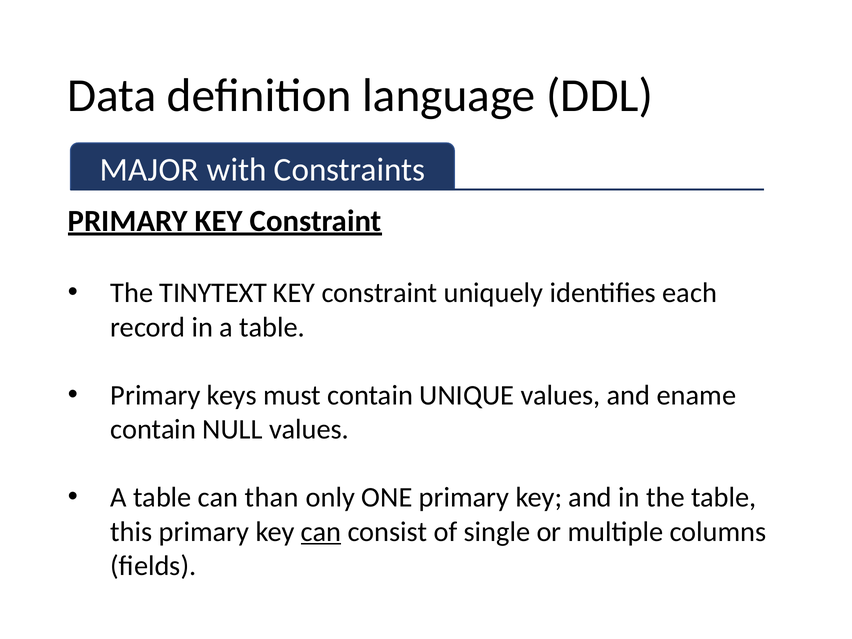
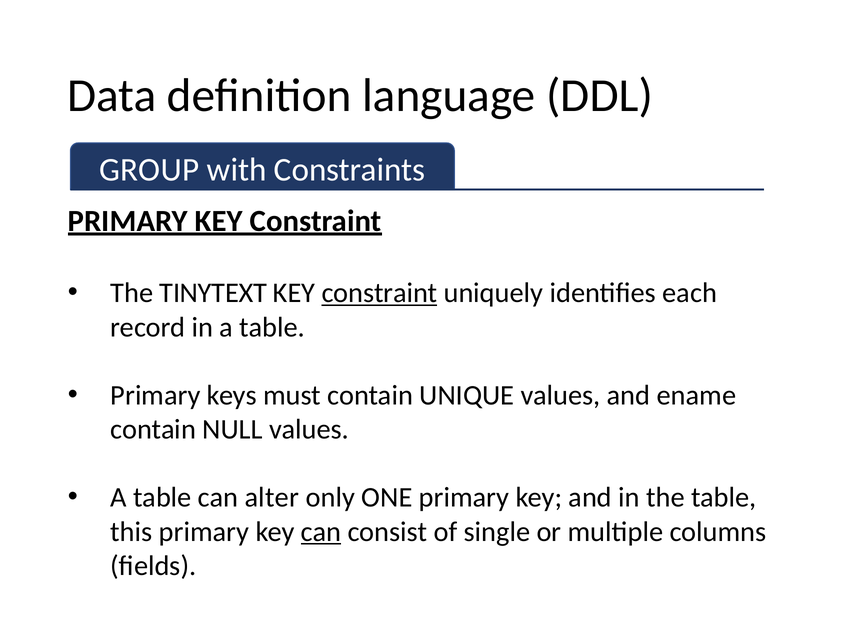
MAJOR: MAJOR -> GROUP (149, 170)
constraint underline: none -> present (379, 293)
than: than -> alter (272, 498)
